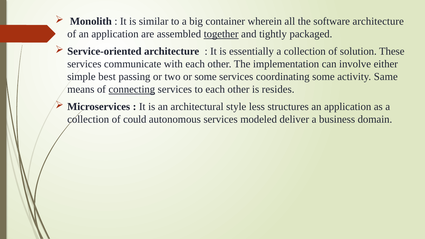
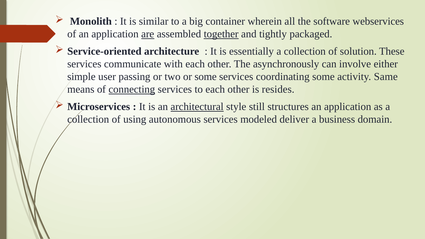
software architecture: architecture -> webservices (378, 21)
are underline: none -> present (148, 34)
implementation: implementation -> asynchronously (286, 64)
best: best -> user (107, 77)
architectural underline: none -> present (197, 107)
less: less -> still (257, 107)
could: could -> using (135, 119)
